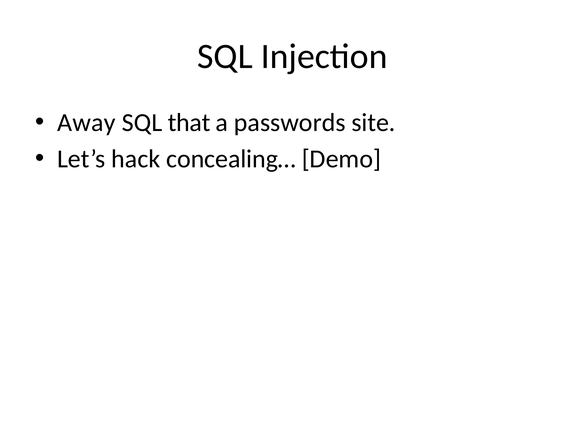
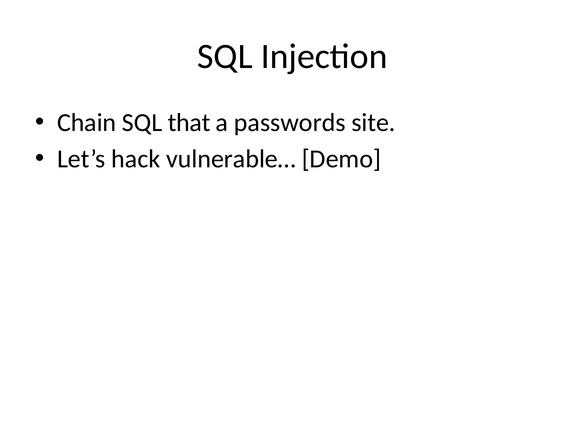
Away: Away -> Chain (87, 123)
concealing…: concealing… -> vulnerable… (231, 159)
